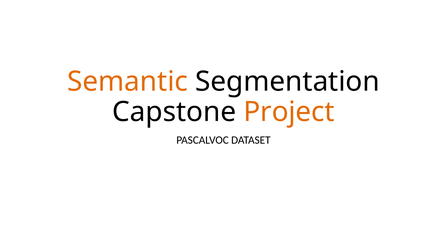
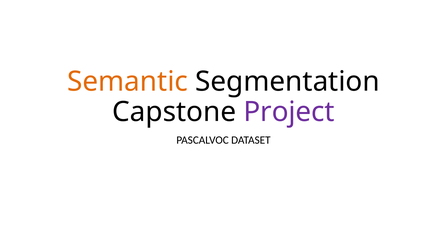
Project colour: orange -> purple (289, 112)
